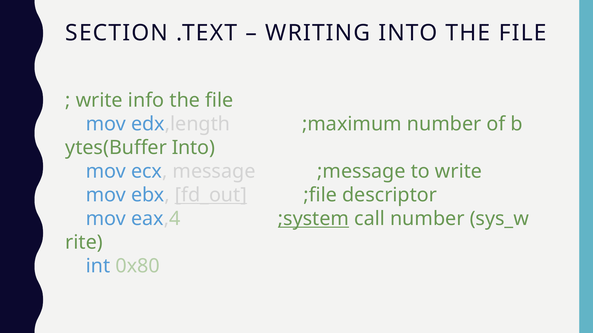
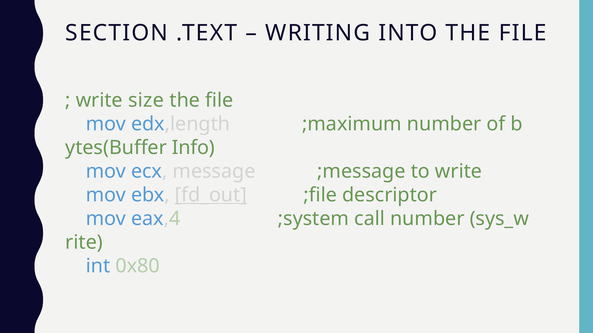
info: info -> size (146, 100)
Into: Into -> Info (193, 148)
;system underline: present -> none (314, 219)
